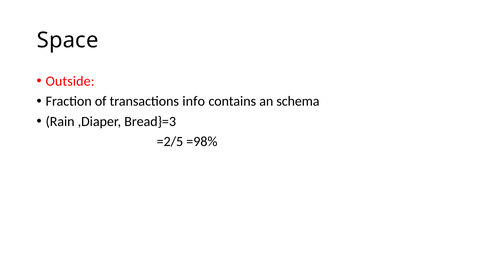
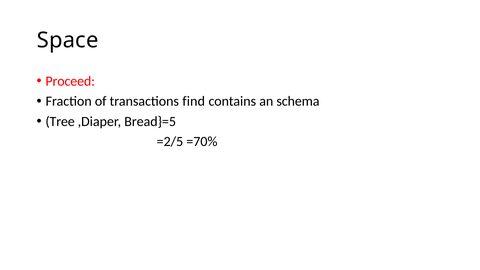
Outside: Outside -> Proceed (70, 81)
info: info -> find (194, 101)
Rain: Rain -> Tree (60, 121)
Bread}=3: Bread}=3 -> Bread}=5 (150, 121)
=98%: =98% -> =70% (202, 142)
